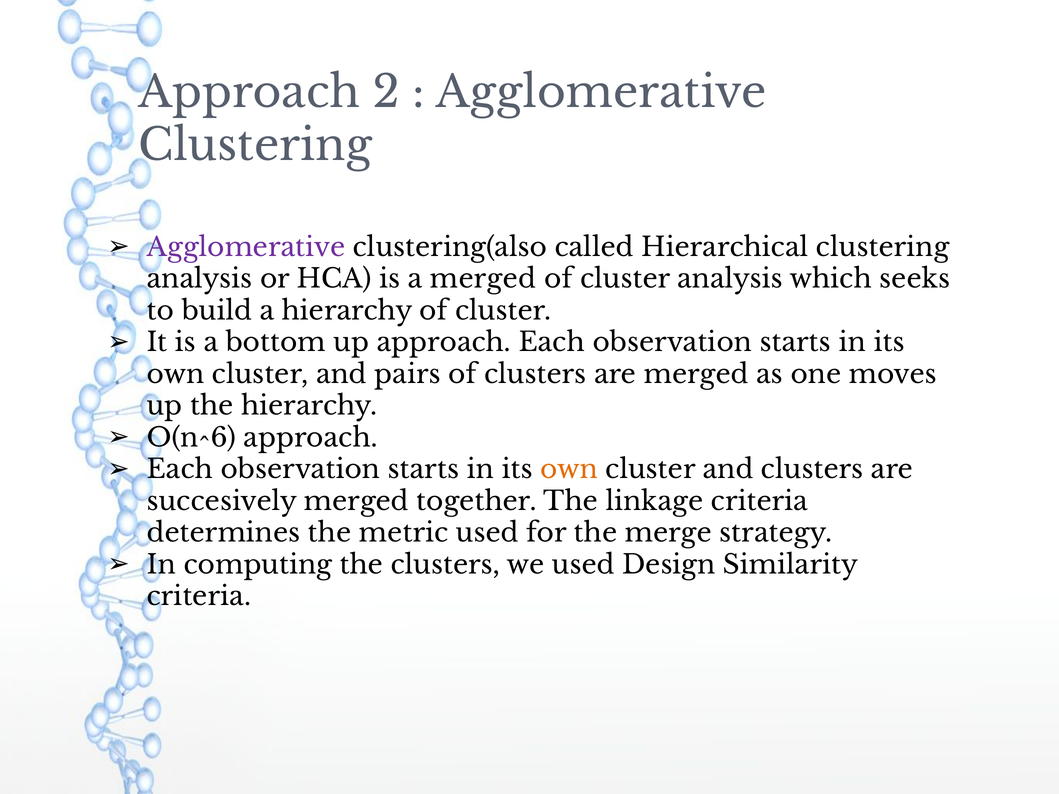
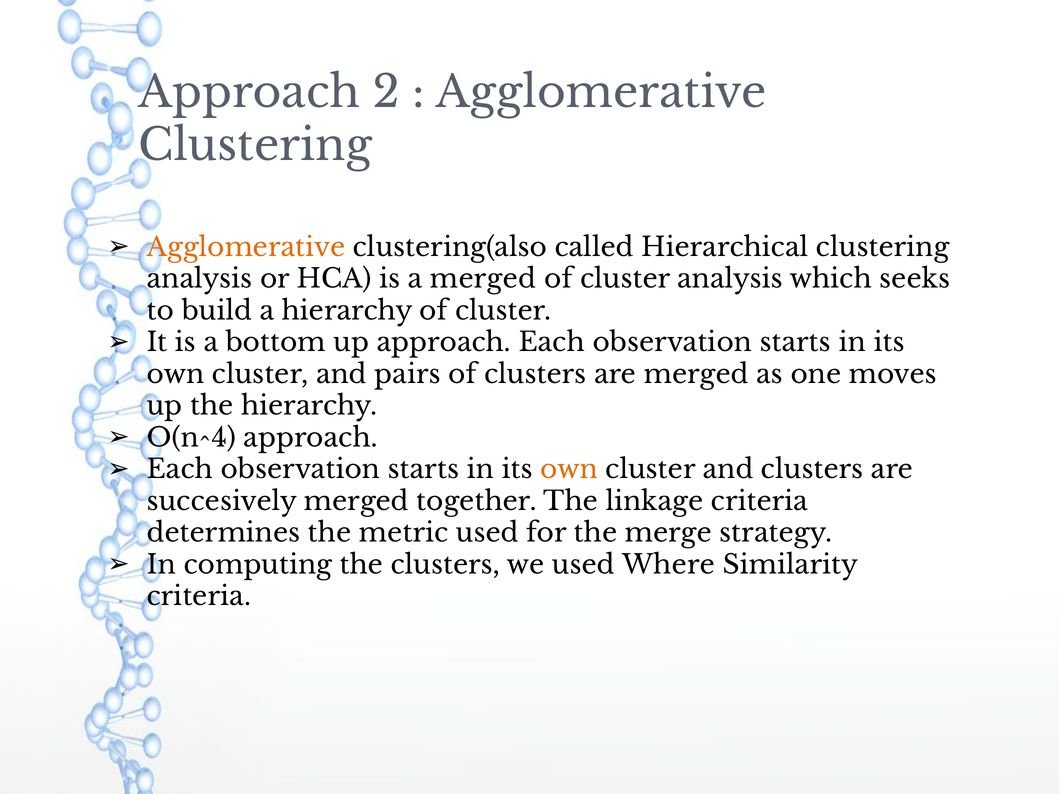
Agglomerative colour: purple -> orange (246, 247)
O(n^6: O(n^6 -> O(n^4 (191, 438)
Design: Design -> Where (669, 565)
